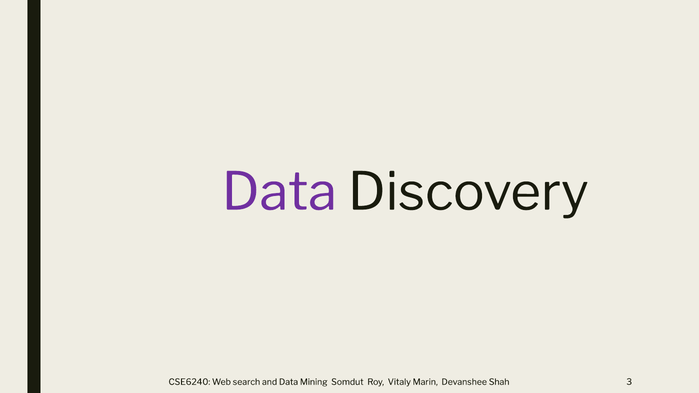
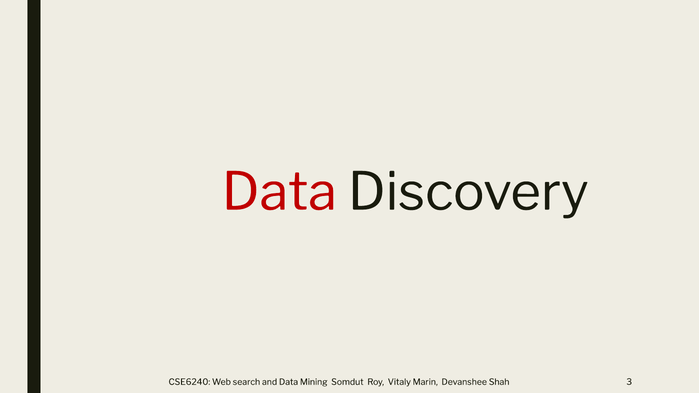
Data colour: purple -> red (279, 192)
